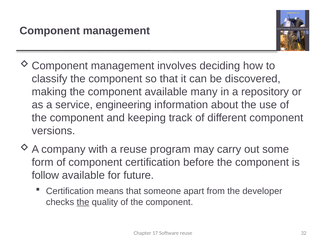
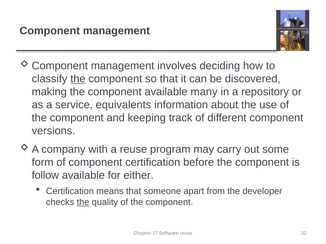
the underline: none -> present (78, 79)
engineering: engineering -> equivalents (123, 105)
future: future -> either (139, 176)
